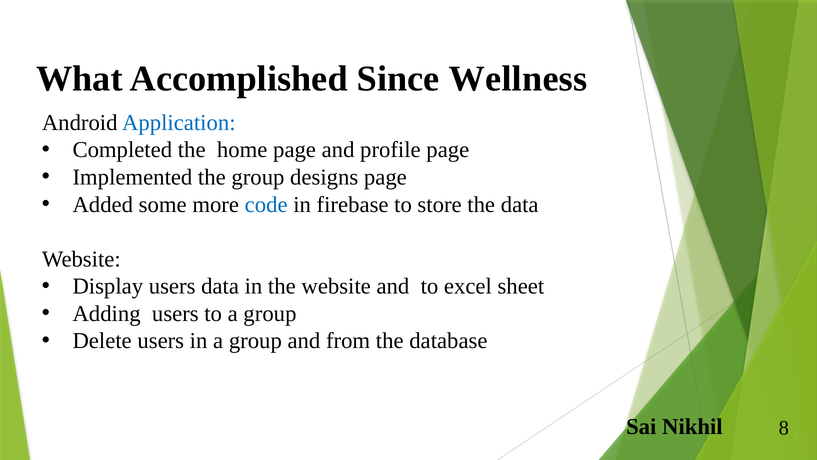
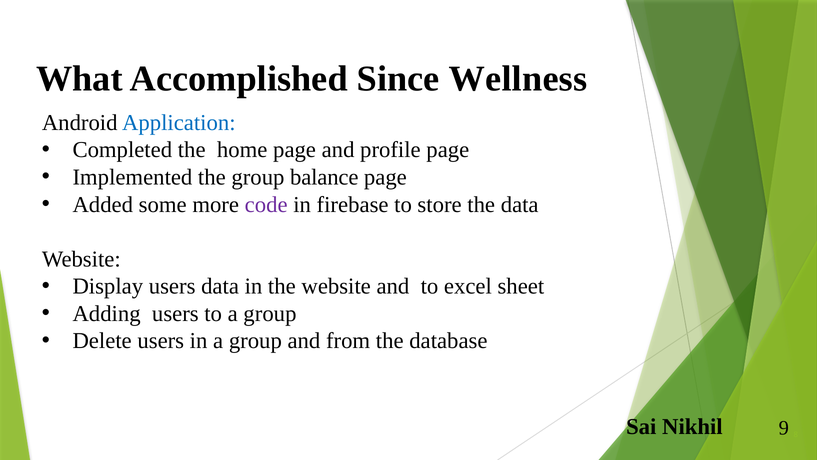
designs: designs -> balance (324, 177)
code colour: blue -> purple (266, 204)
Nikhil 8: 8 -> 9 (784, 427)
